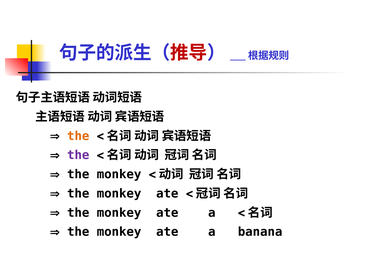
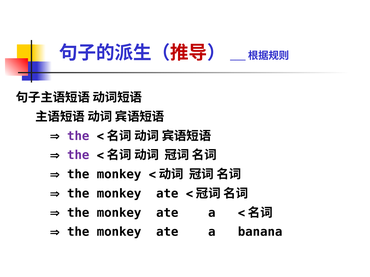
the colour: orange -> purple (78, 136)
